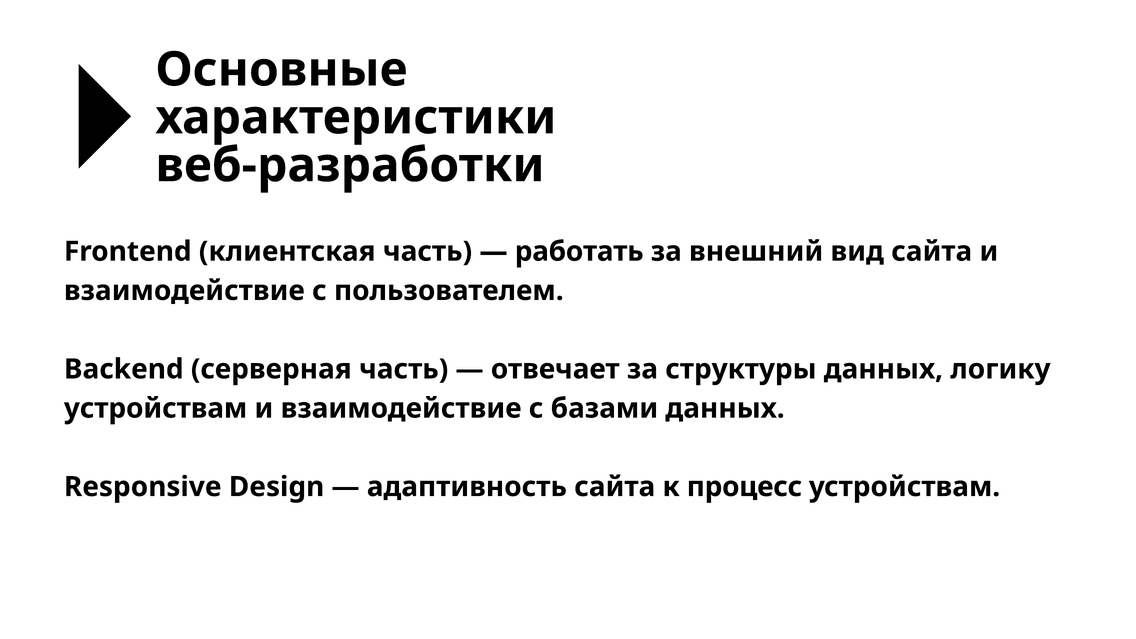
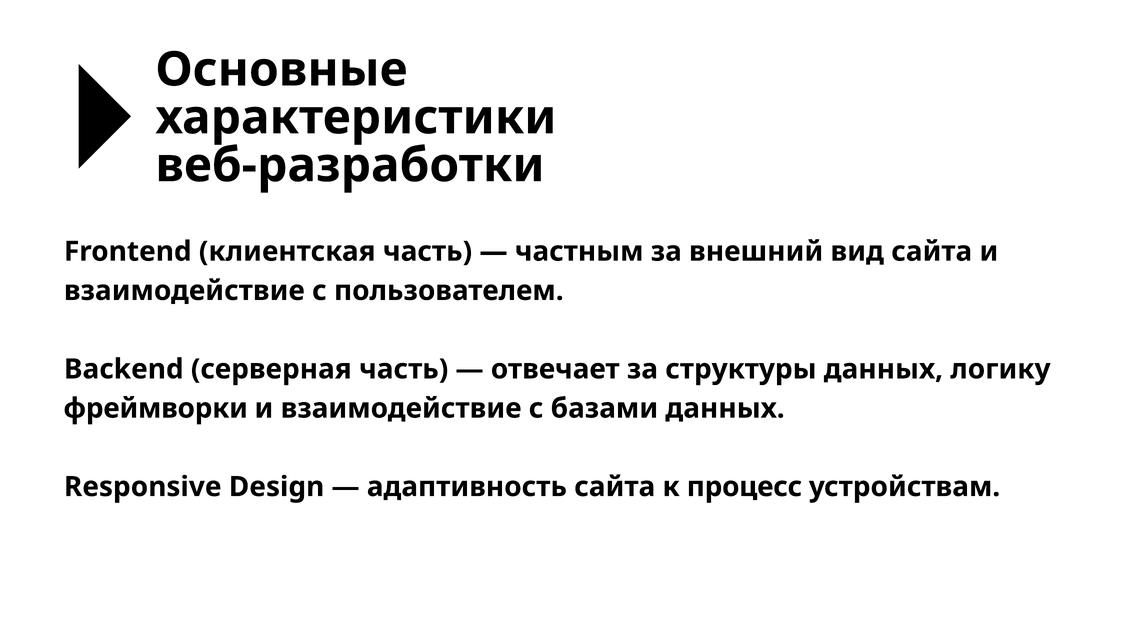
работать: работать -> частным (579, 252)
устройствам: устройствам -> фреймворки (156, 408)
